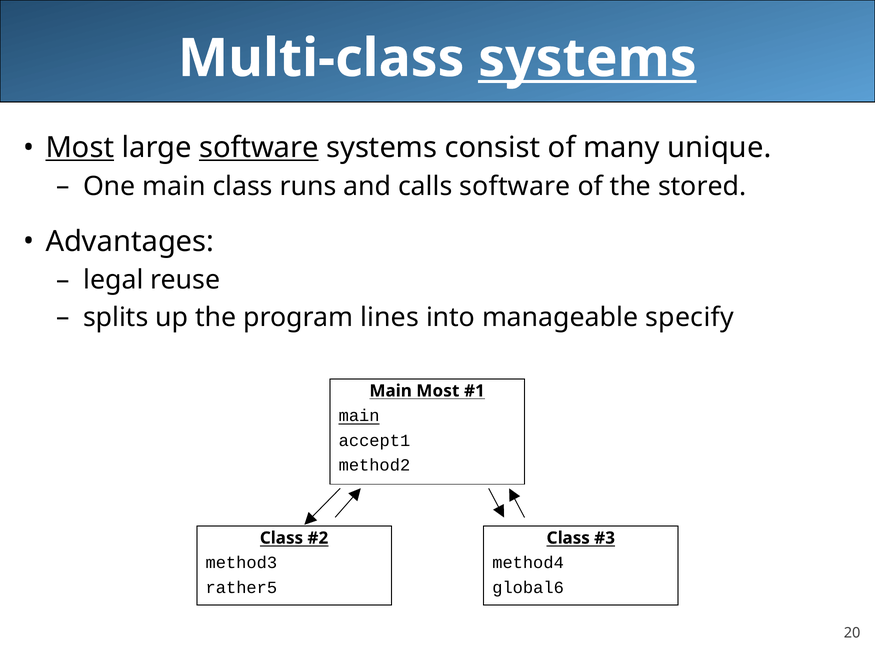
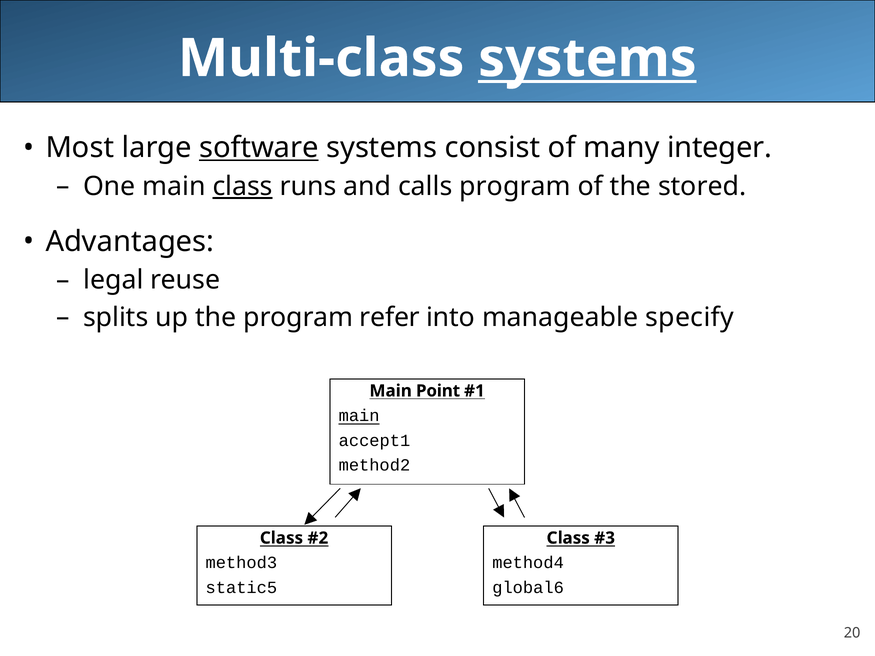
Most underline: present -> none (80, 148)
unique: unique -> integer (719, 148)
class underline: none -> present (243, 187)
calls software: software -> program (515, 187)
lines: lines -> refer (390, 318)
Main Most: Most -> Point (438, 391)
rather5: rather5 -> static5 (241, 588)
